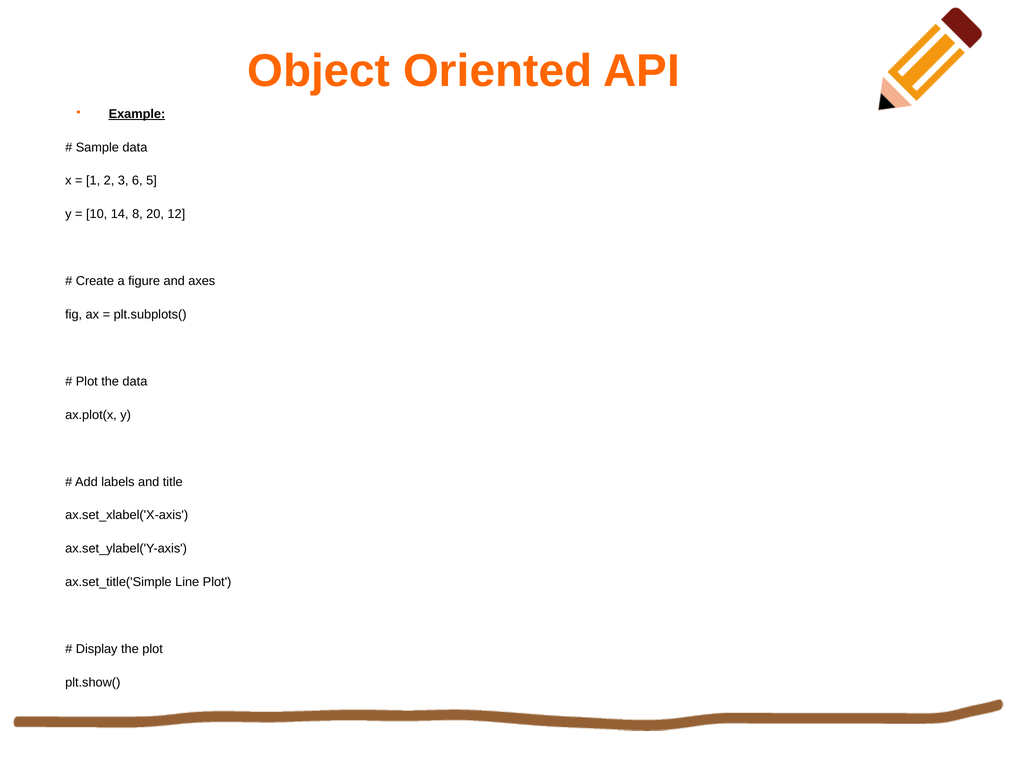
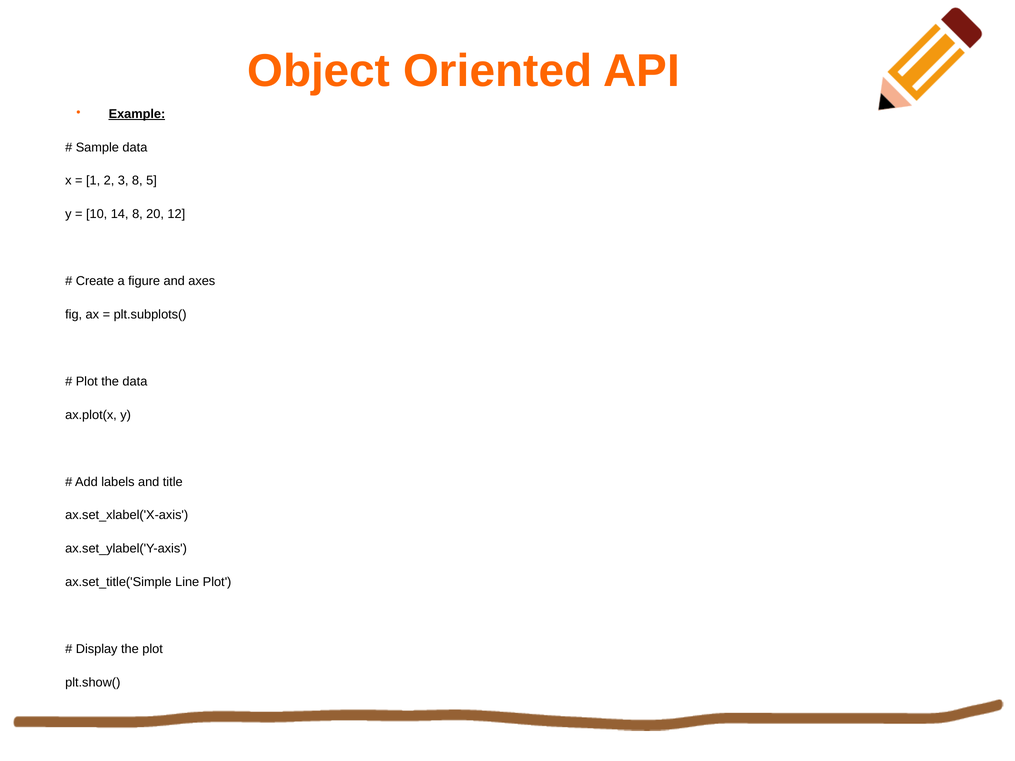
3 6: 6 -> 8 (137, 181)
